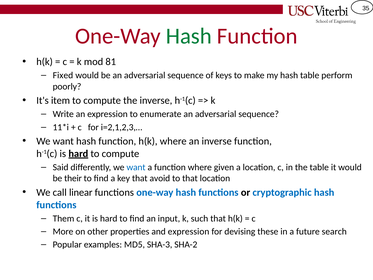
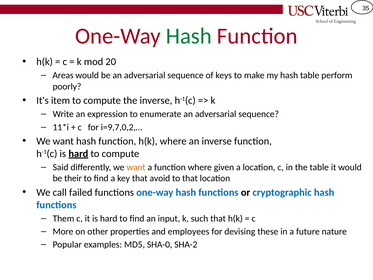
81: 81 -> 20 (111, 62)
Fixed: Fixed -> Areas (63, 75)
i=2,1,2,3,…: i=2,1,2,3,… -> i=9,7,0,2,… (122, 127)
want colour: blue -> orange (136, 167)
linear: linear -> failed (81, 192)
and expression: expression -> employees (189, 231)
search: search -> nature (334, 231)
SHA-3: SHA-3 -> SHA-0 (160, 244)
